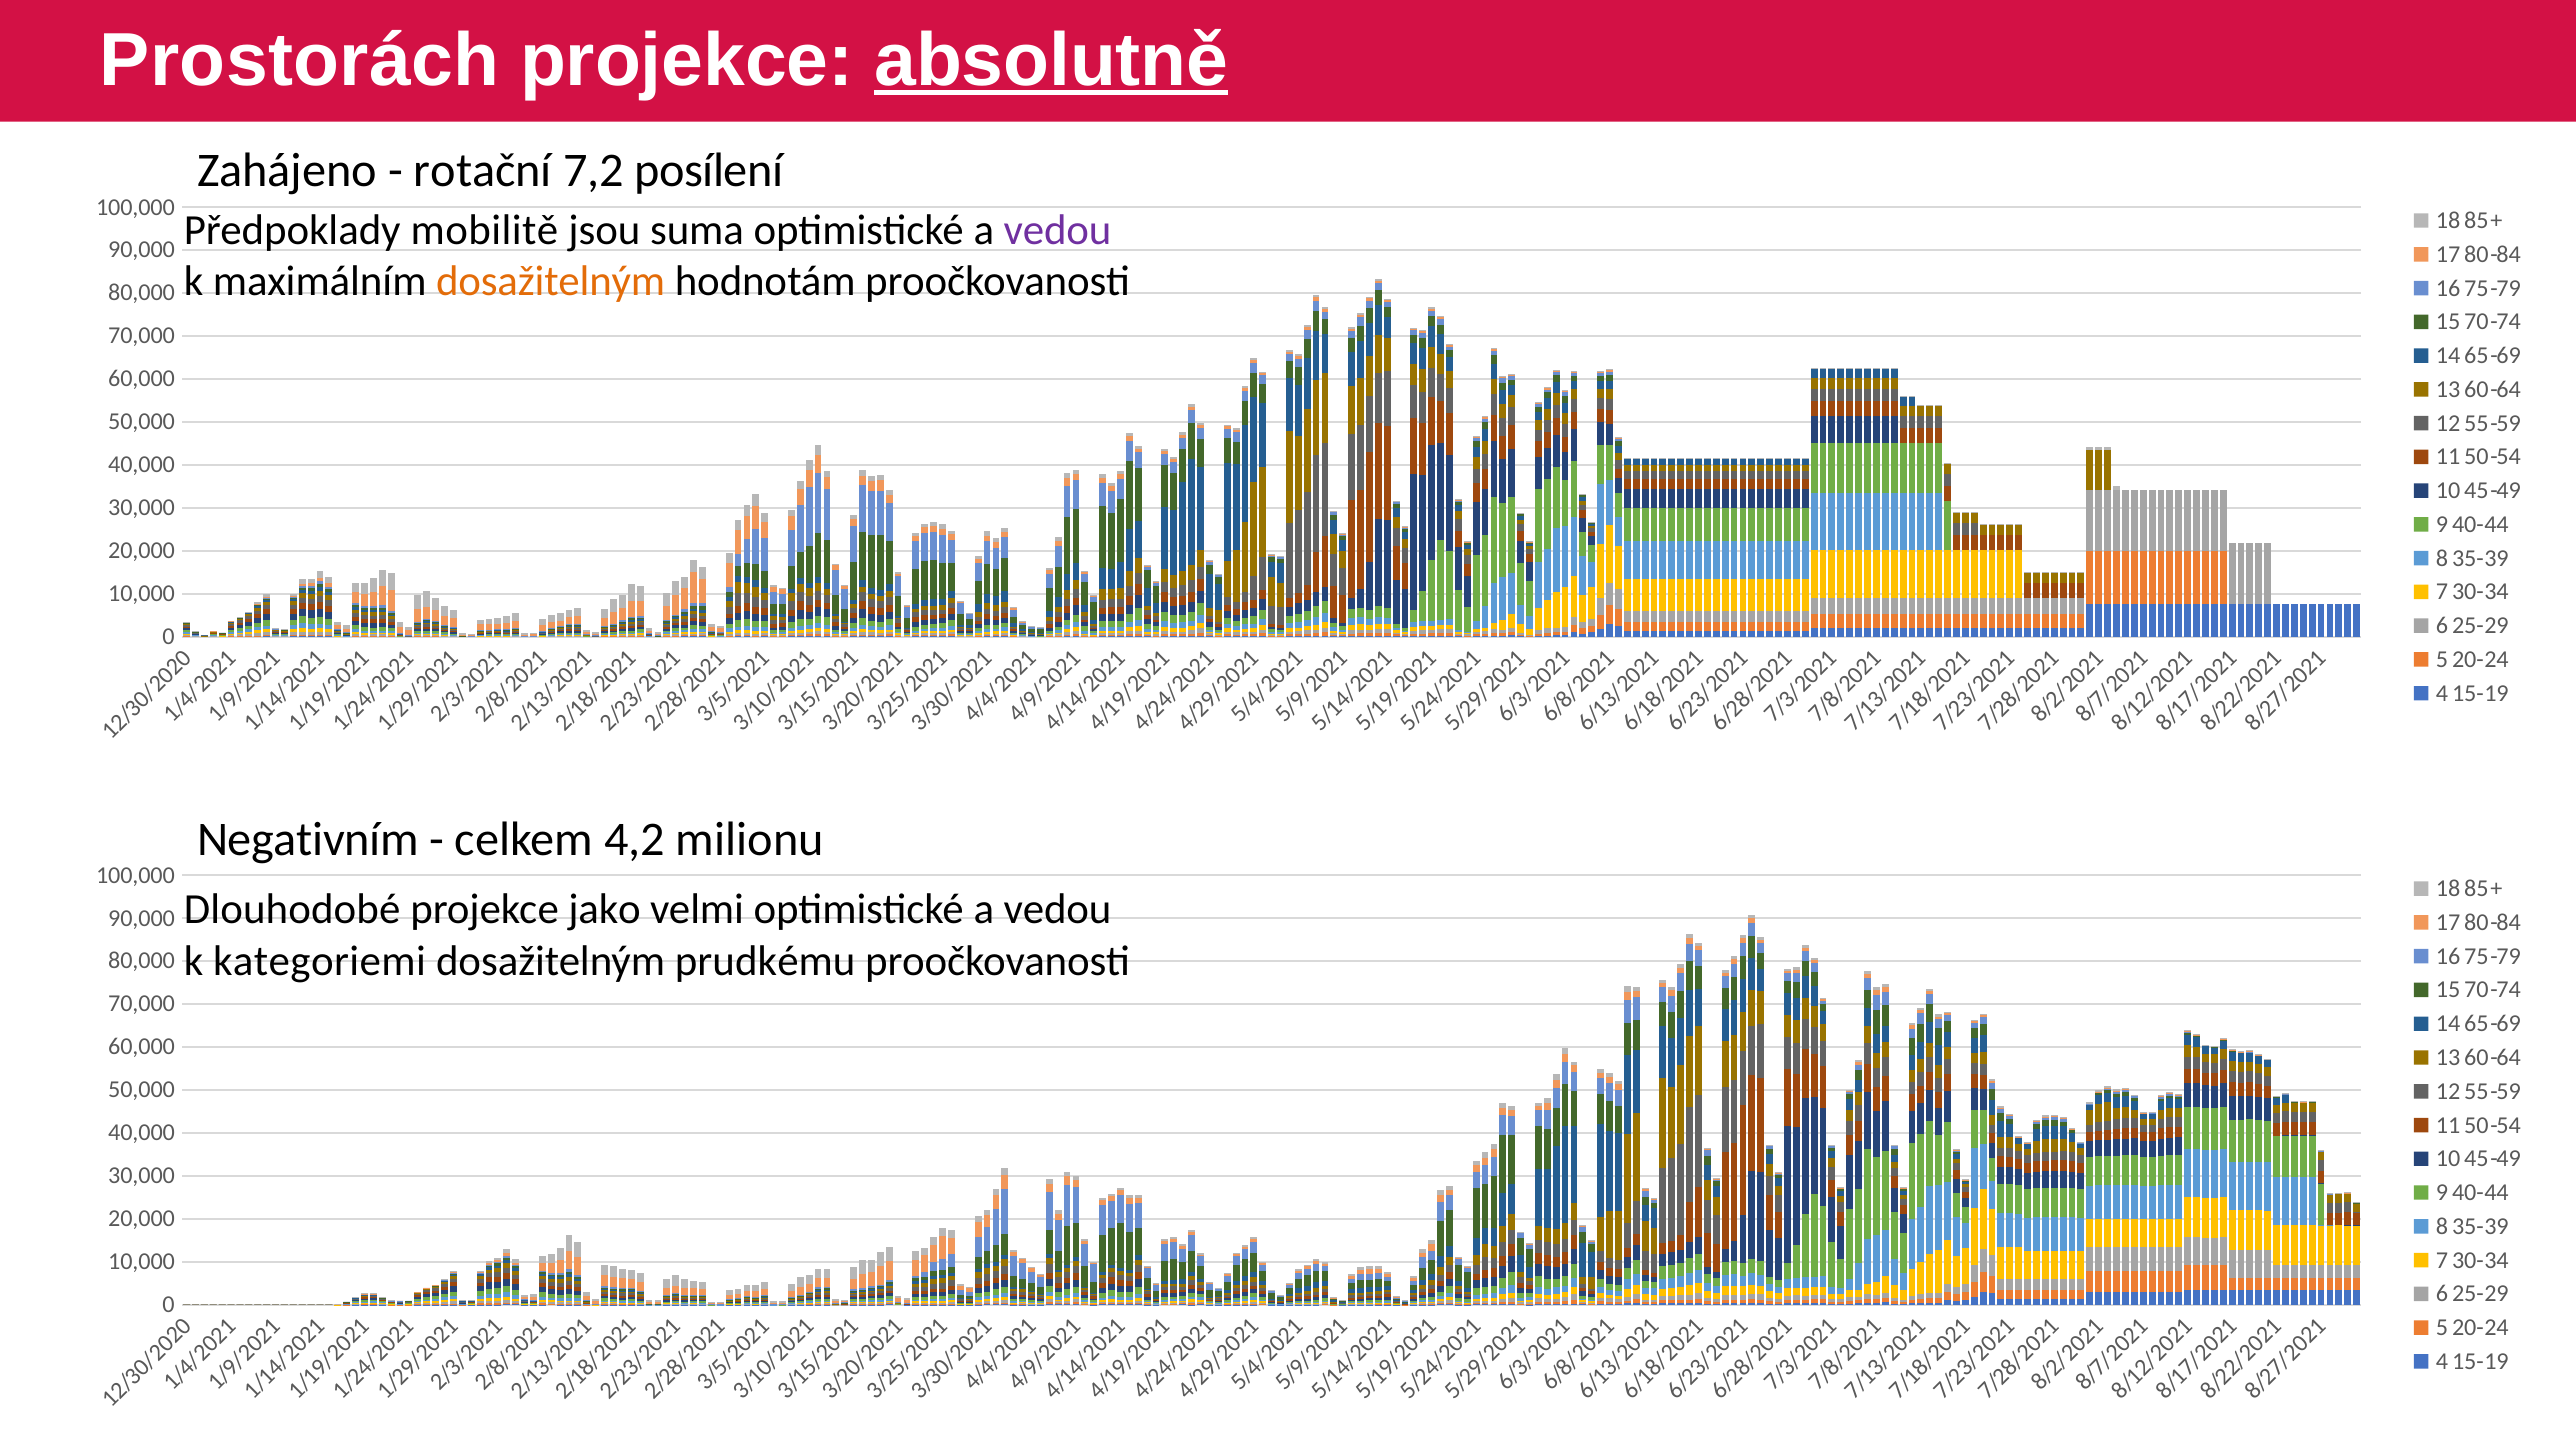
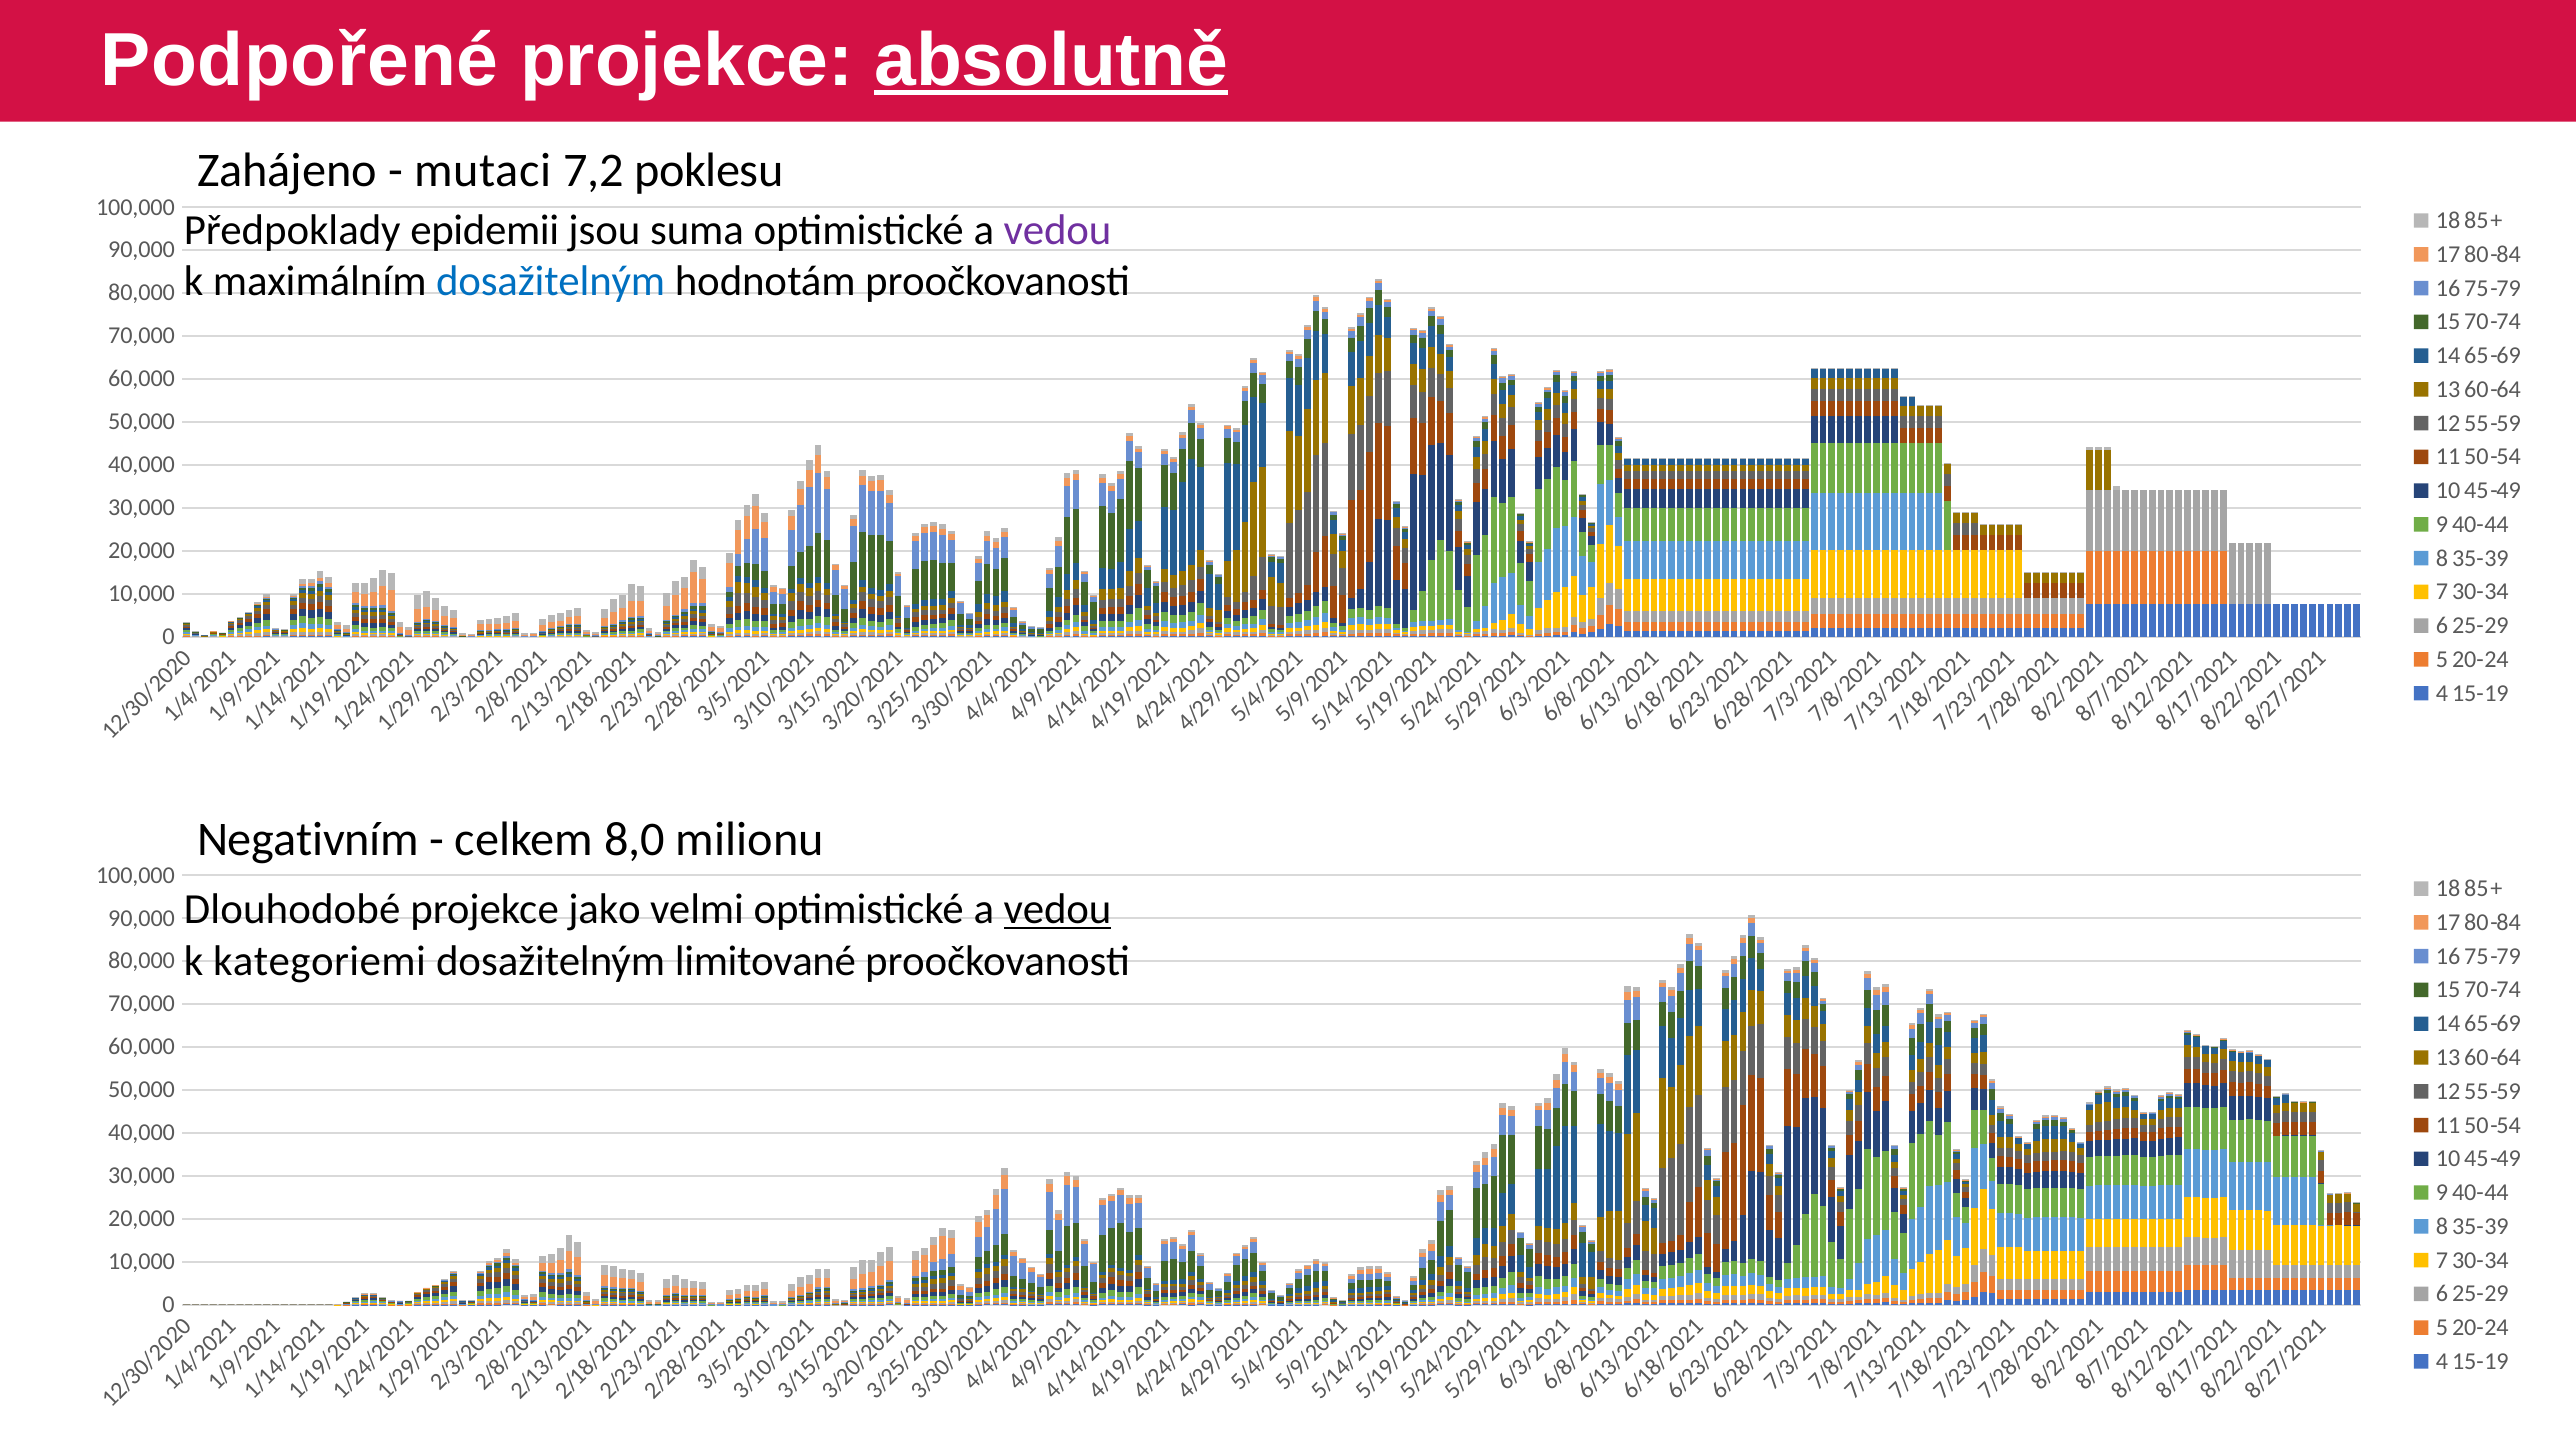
Prostorách: Prostorách -> Podpořené (299, 60)
rotační: rotační -> mutaci (483, 171)
posílení: posílení -> poklesu (709, 171)
mobilitě: mobilitě -> epidemii (485, 230)
dosažitelným colour: orange -> blue (551, 281)
4,2: 4,2 -> 8,0 (635, 839)
vedou underline: none -> present (1057, 909)
prudkému: prudkému -> limitované (765, 961)
